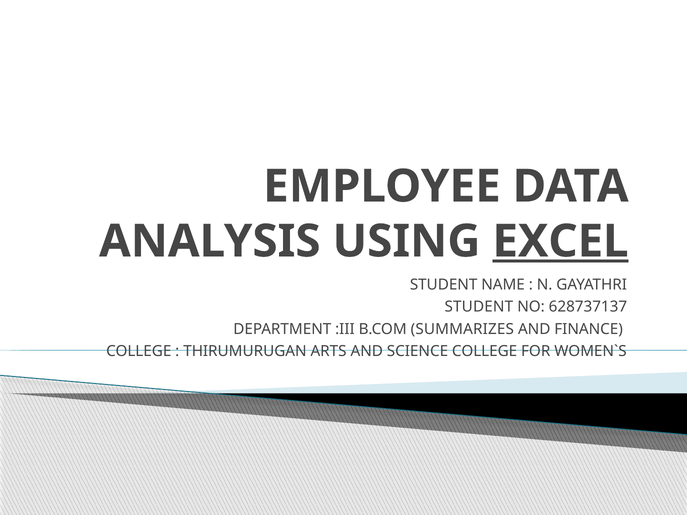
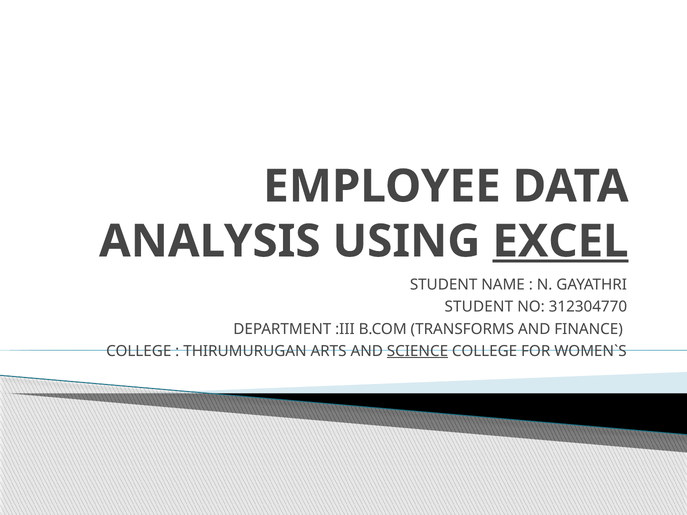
628737137: 628737137 -> 312304770 (588, 307)
SUMMARIZES: SUMMARIZES -> TRANSFORMS (462, 329)
SCIENCE underline: none -> present (417, 351)
